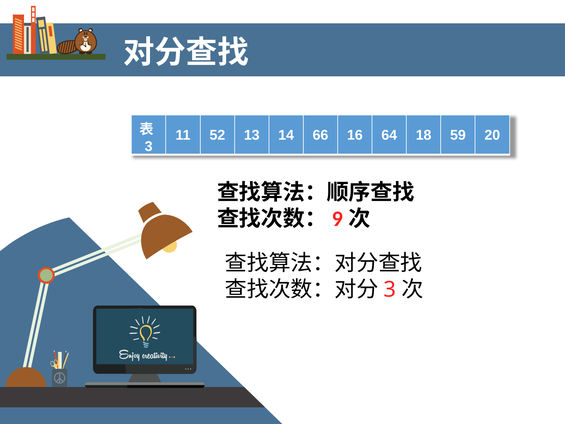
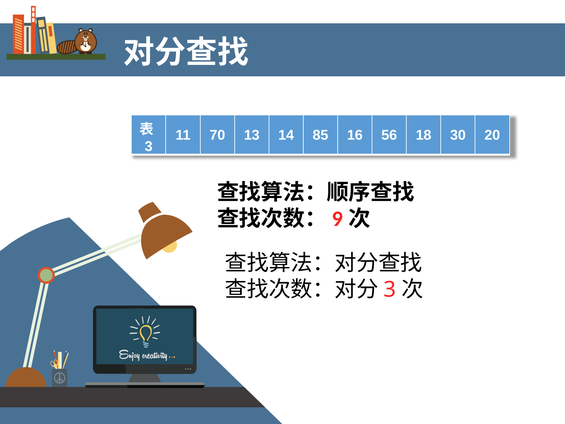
52: 52 -> 70 (217, 135)
66: 66 -> 85 (321, 135)
64: 64 -> 56 (389, 135)
59: 59 -> 30 (458, 135)
